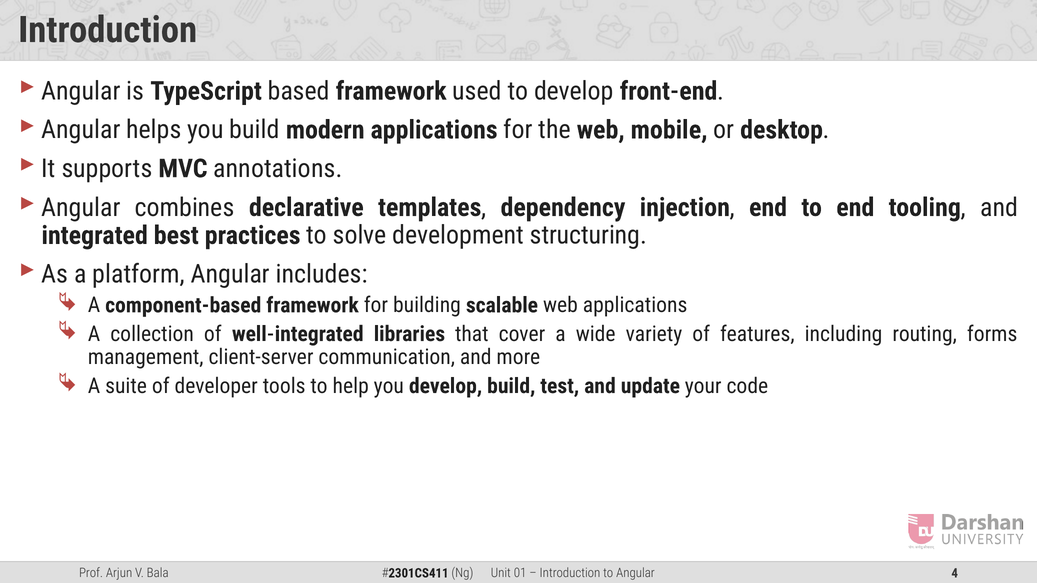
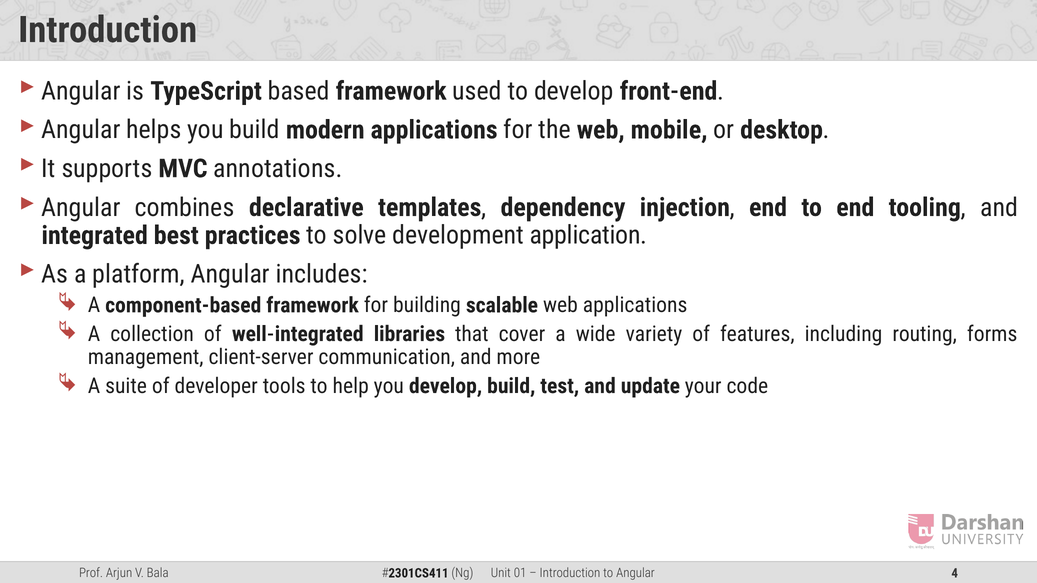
structuring: structuring -> application (588, 236)
